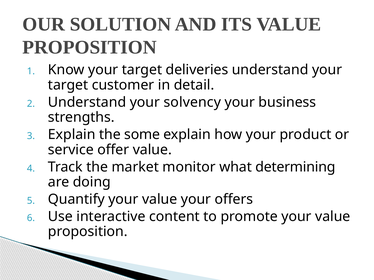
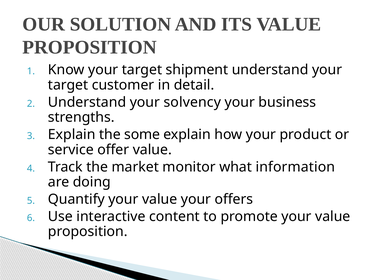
deliveries: deliveries -> shipment (197, 70)
determining: determining -> information (295, 167)
